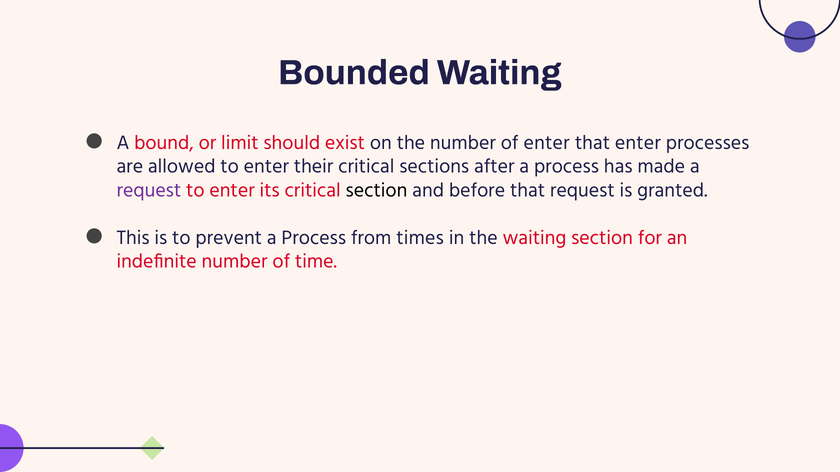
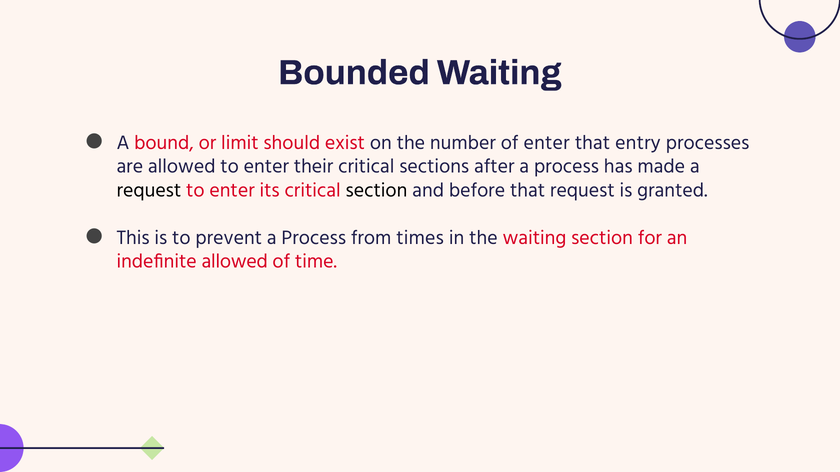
that enter: enter -> entry (638, 143)
request colour: purple -> black (149, 190)
indefinite number: number -> allowed (235, 262)
